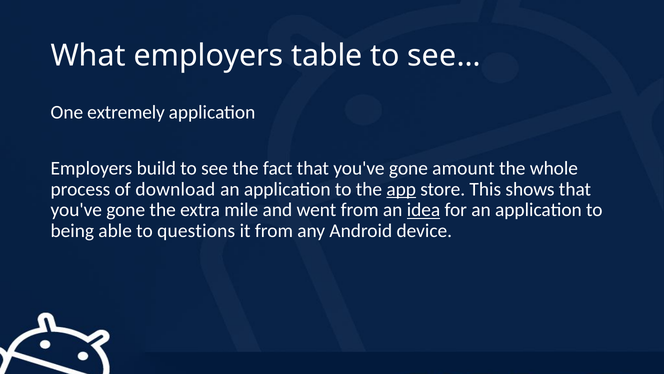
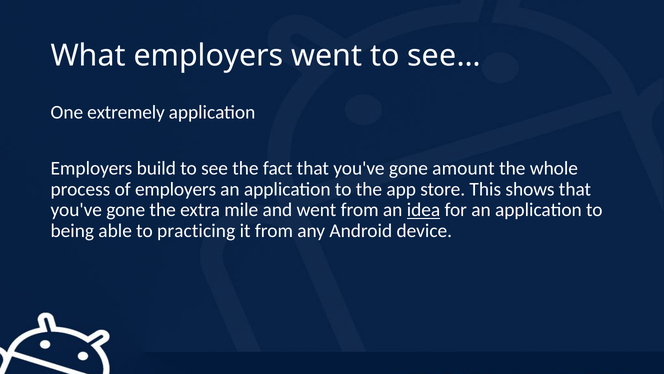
employers table: table -> went (327, 56)
of download: download -> employers (176, 189)
app underline: present -> none (401, 189)
questions: questions -> practicing (196, 231)
